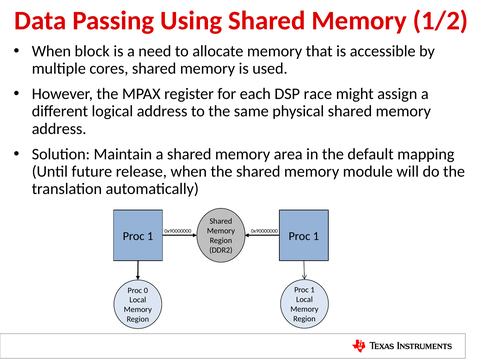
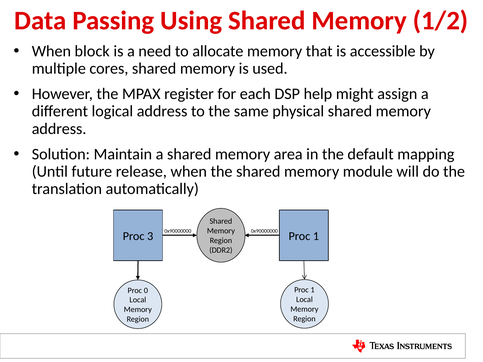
race: race -> help (318, 94)
1: 1 -> 3 (150, 236)
